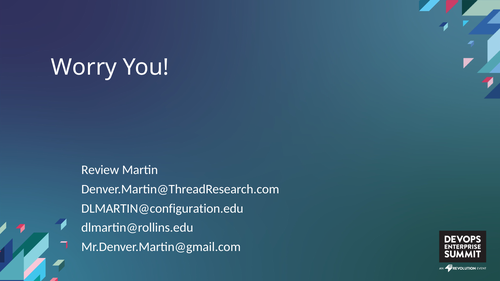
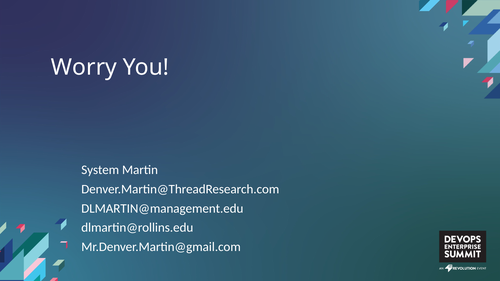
Review: Review -> System (100, 170)
DLMARTIN@configuration.edu: DLMARTIN@configuration.edu -> DLMARTIN@management.edu (162, 209)
